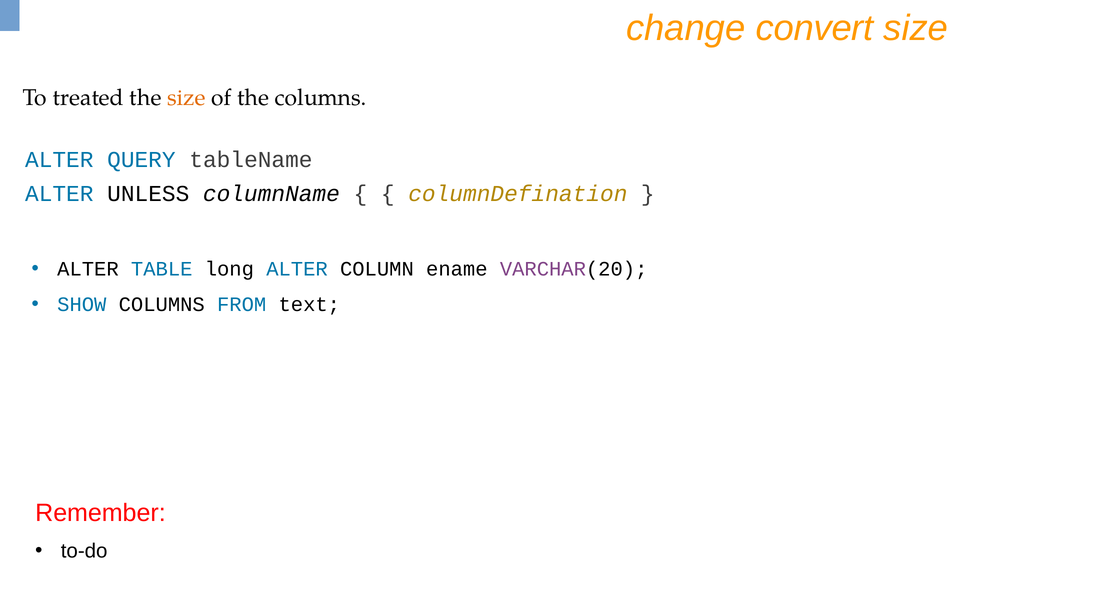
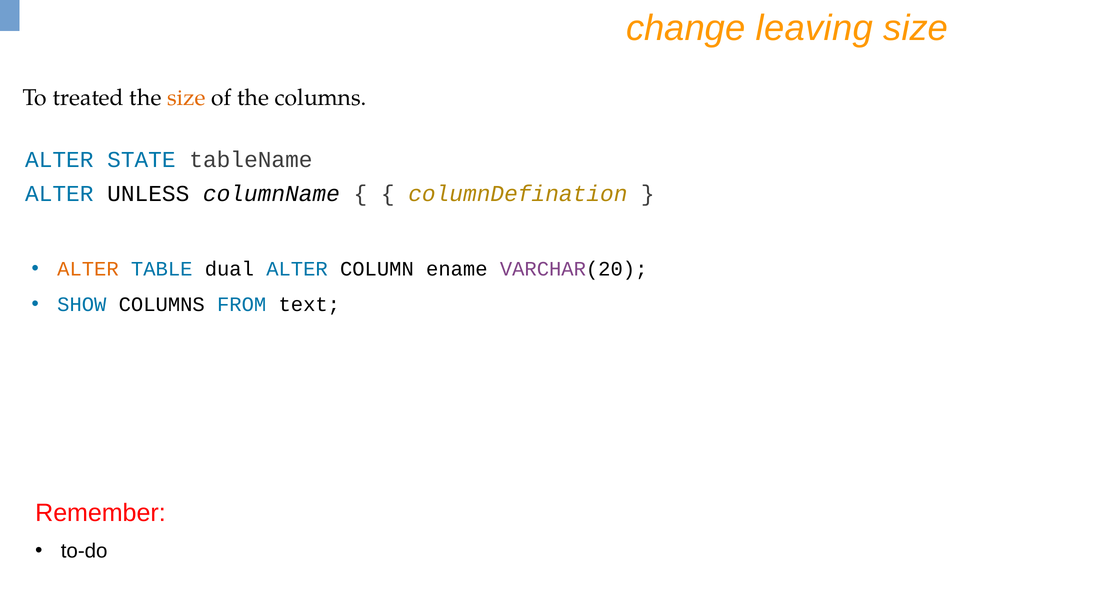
convert: convert -> leaving (814, 28)
QUERY: QUERY -> STATE (141, 159)
ALTER colour: black -> orange (88, 269)
long: long -> dual (229, 269)
